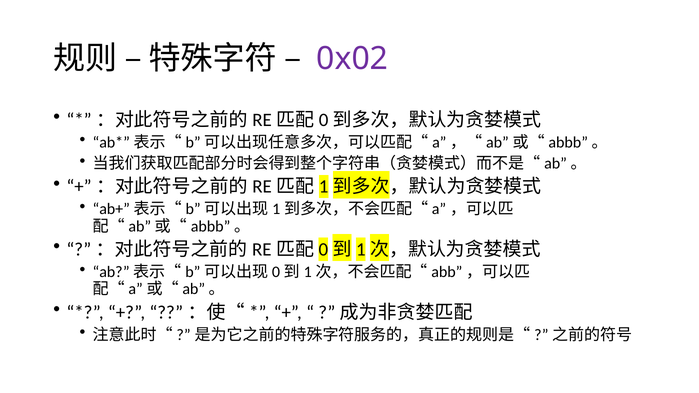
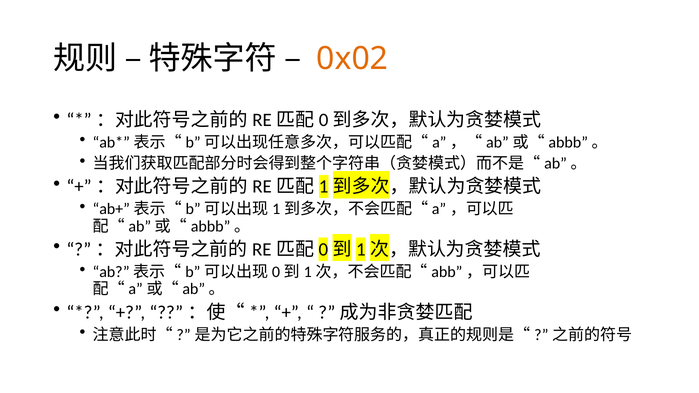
0x02 colour: purple -> orange (352, 59)
